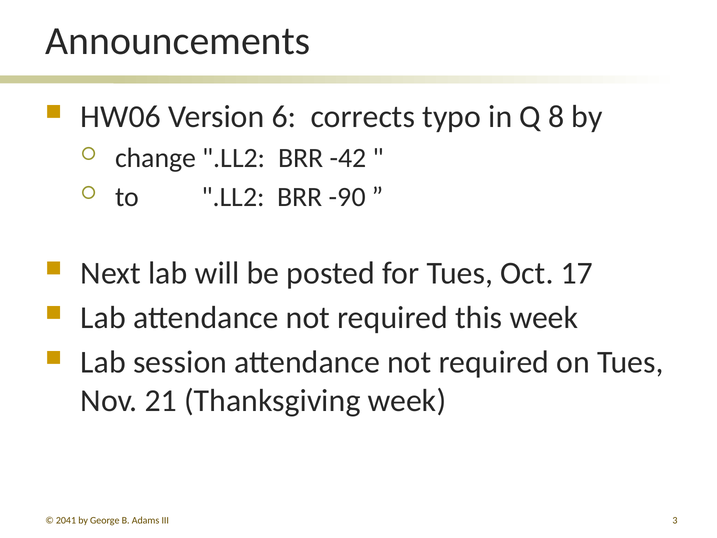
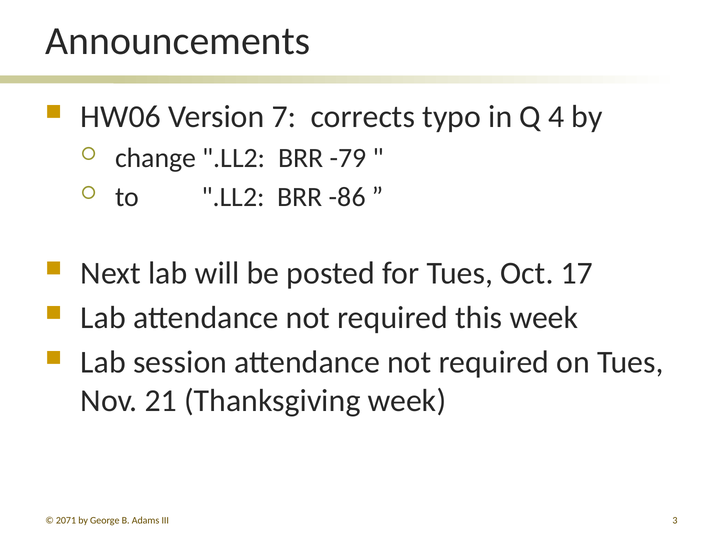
6: 6 -> 7 (284, 117)
8: 8 -> 4 (556, 117)
-42: -42 -> -79 (348, 158)
-90: -90 -> -86 (347, 197)
2041: 2041 -> 2071 (66, 520)
